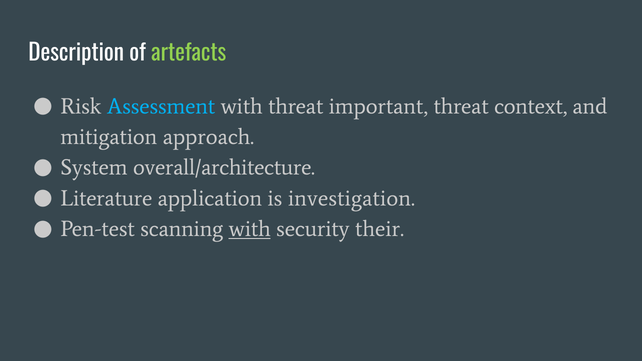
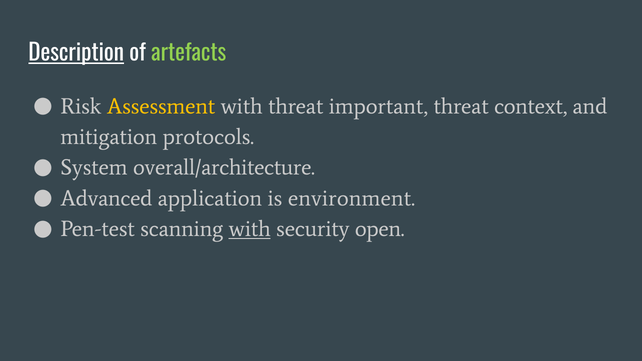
Description underline: none -> present (76, 53)
Assessment colour: light blue -> yellow (161, 106)
approach: approach -> protocols (208, 137)
Literature: Literature -> Advanced (106, 198)
investigation: investigation -> environment (351, 198)
their: their -> open (380, 229)
